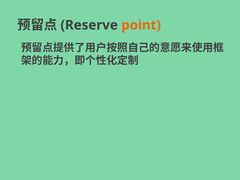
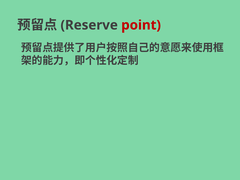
point colour: orange -> red (141, 25)
